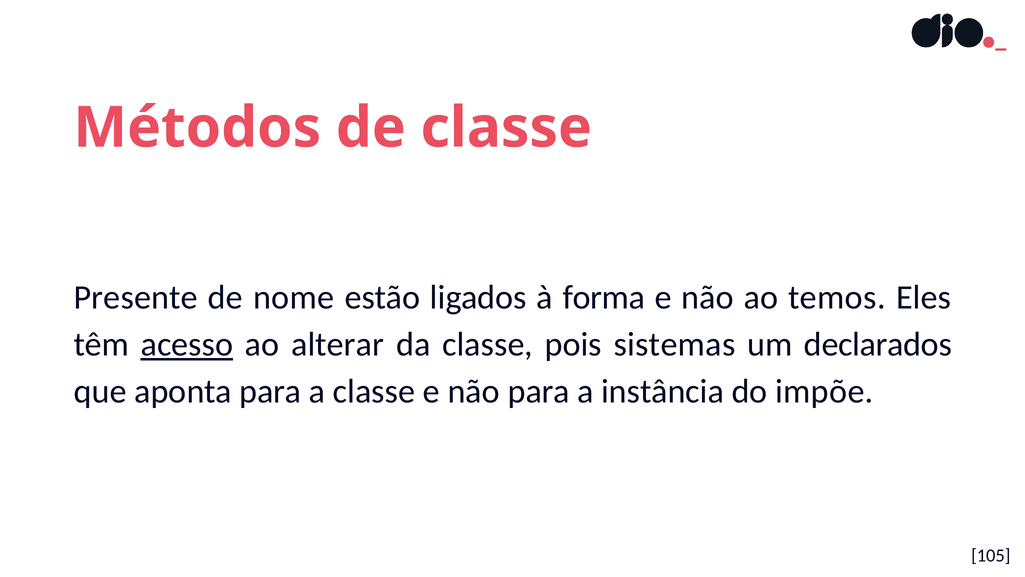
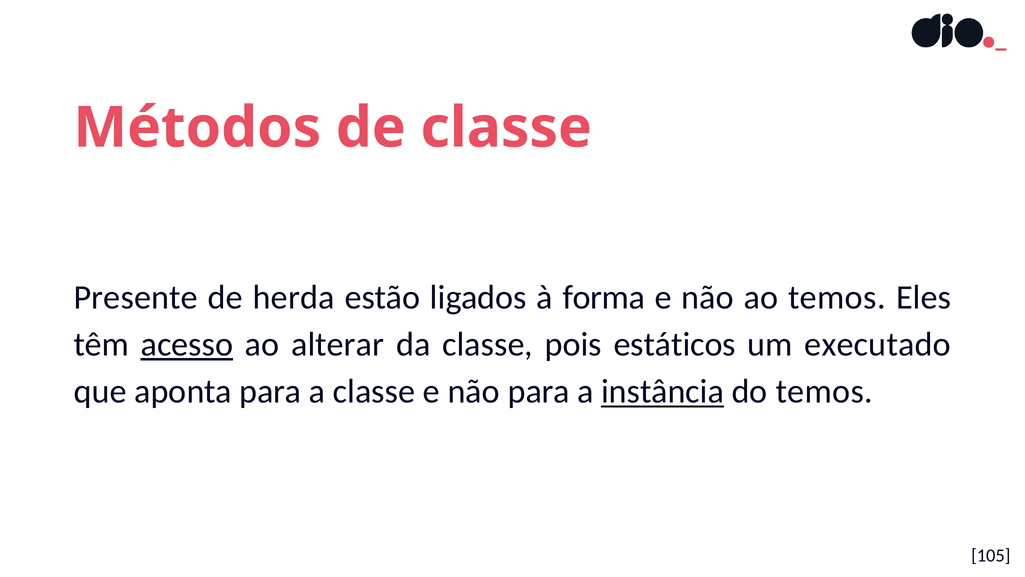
nome: nome -> herda (294, 297)
sistemas: sistemas -> estáticos (675, 344)
declarados: declarados -> executado (878, 344)
instância underline: none -> present (663, 391)
do impõe: impõe -> temos (824, 391)
